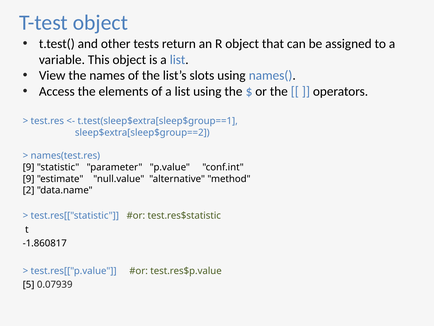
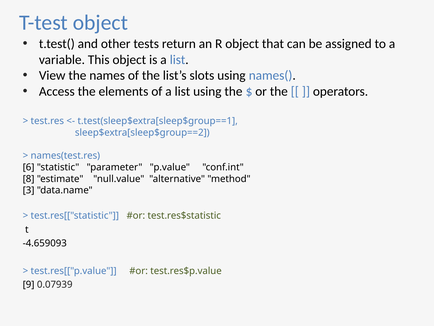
9: 9 -> 6 (29, 167)
9: 9 -> 8 (29, 179)
2: 2 -> 3 (29, 190)
-1.860817: -1.860817 -> -4.659093 (45, 243)
5: 5 -> 9 (29, 284)
